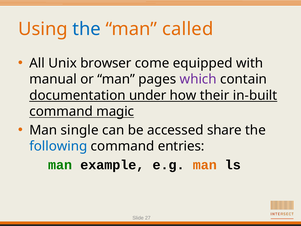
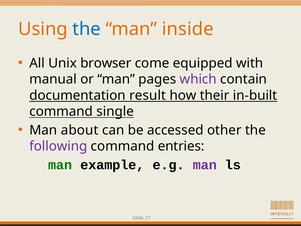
called: called -> inside (188, 29)
under: under -> result (148, 95)
magic: magic -> single (115, 111)
single: single -> about (80, 130)
share: share -> other (224, 130)
following colour: blue -> purple (58, 146)
man colour: orange -> purple (205, 165)
